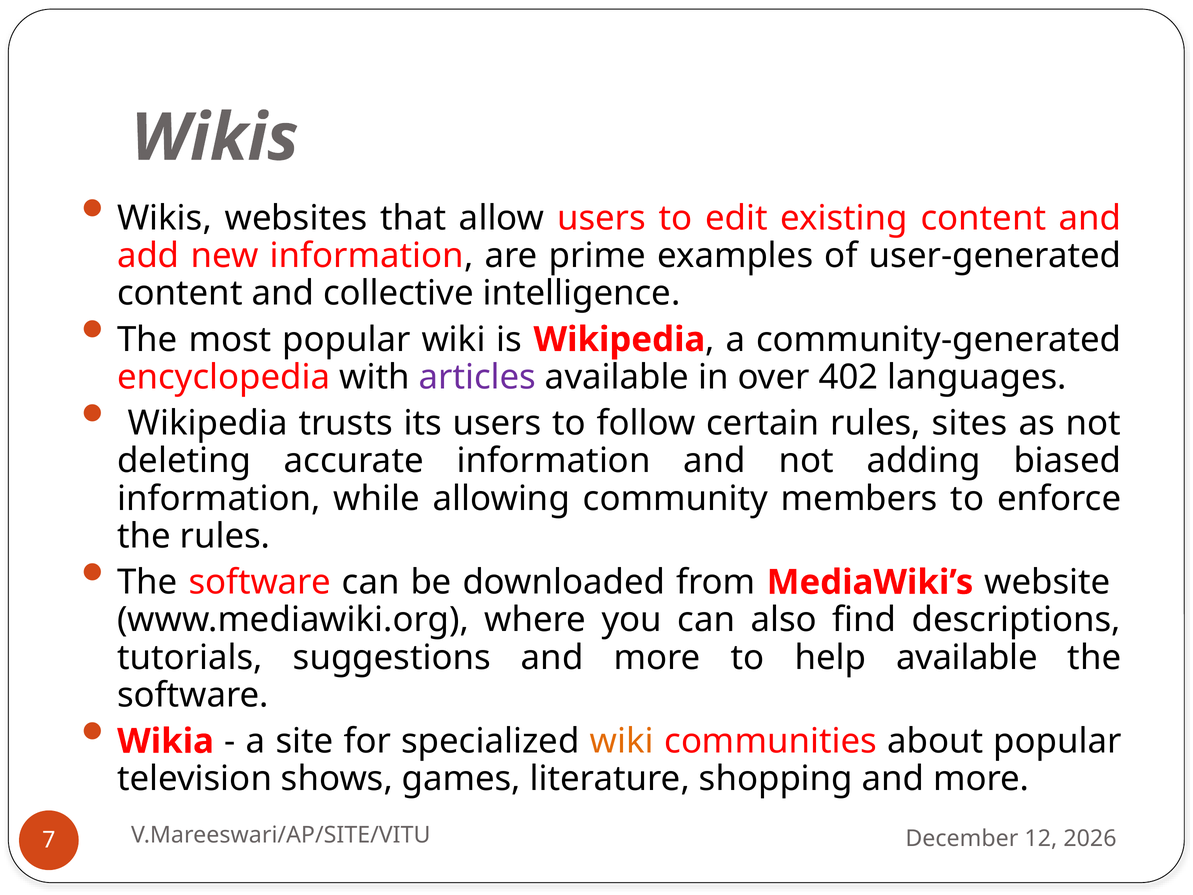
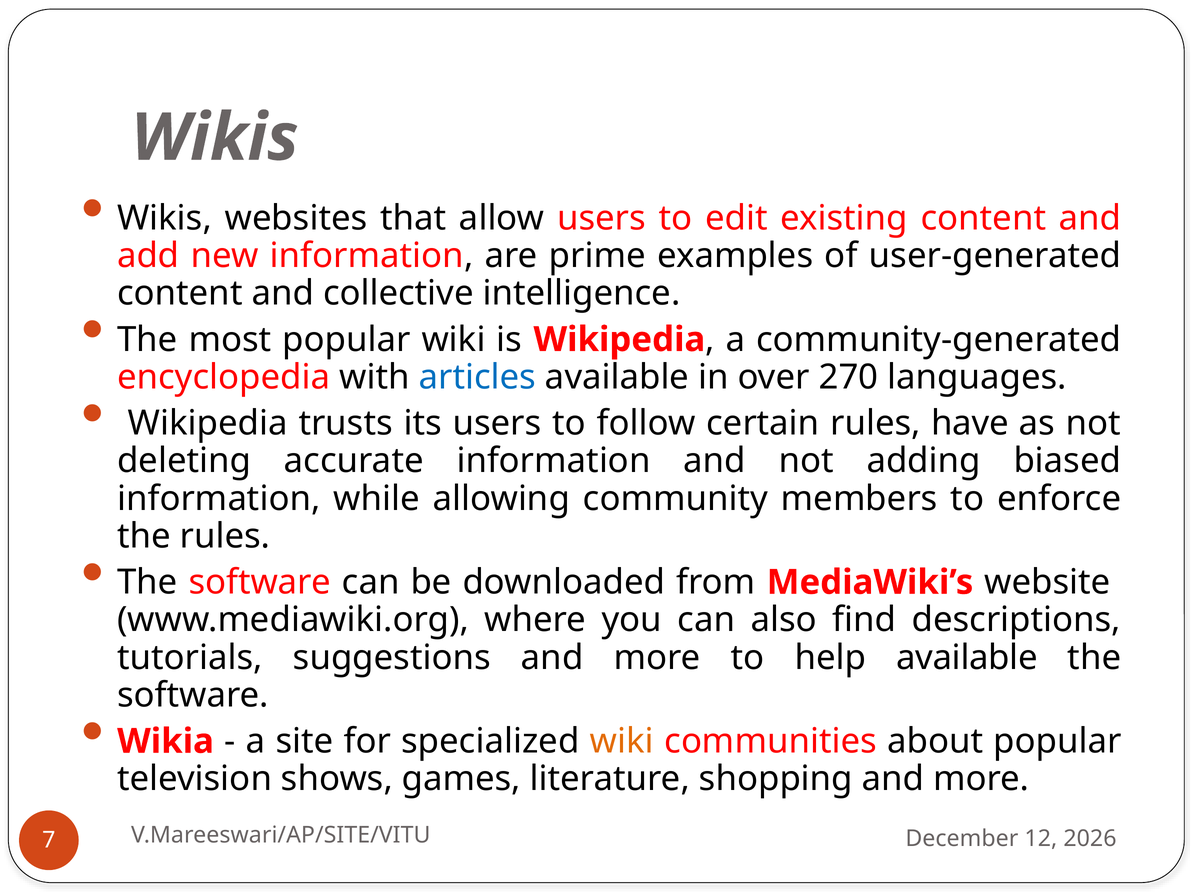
articles colour: purple -> blue (477, 377)
402: 402 -> 270 (849, 377)
sites: sites -> have (970, 423)
